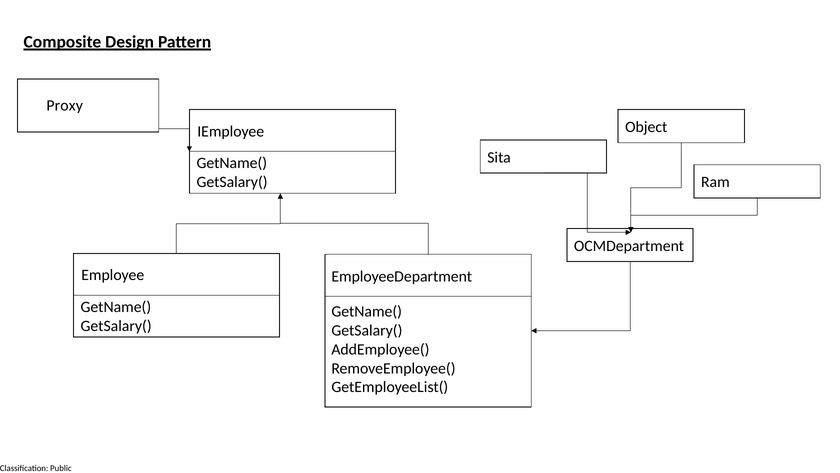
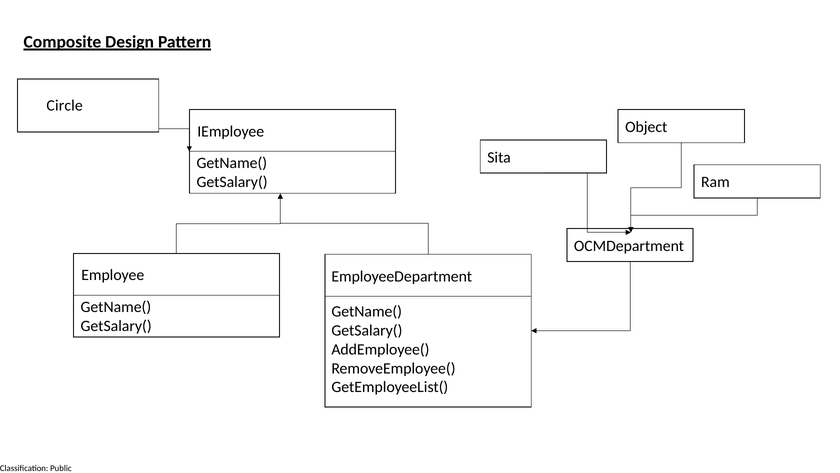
Proxy: Proxy -> Circle (65, 105)
